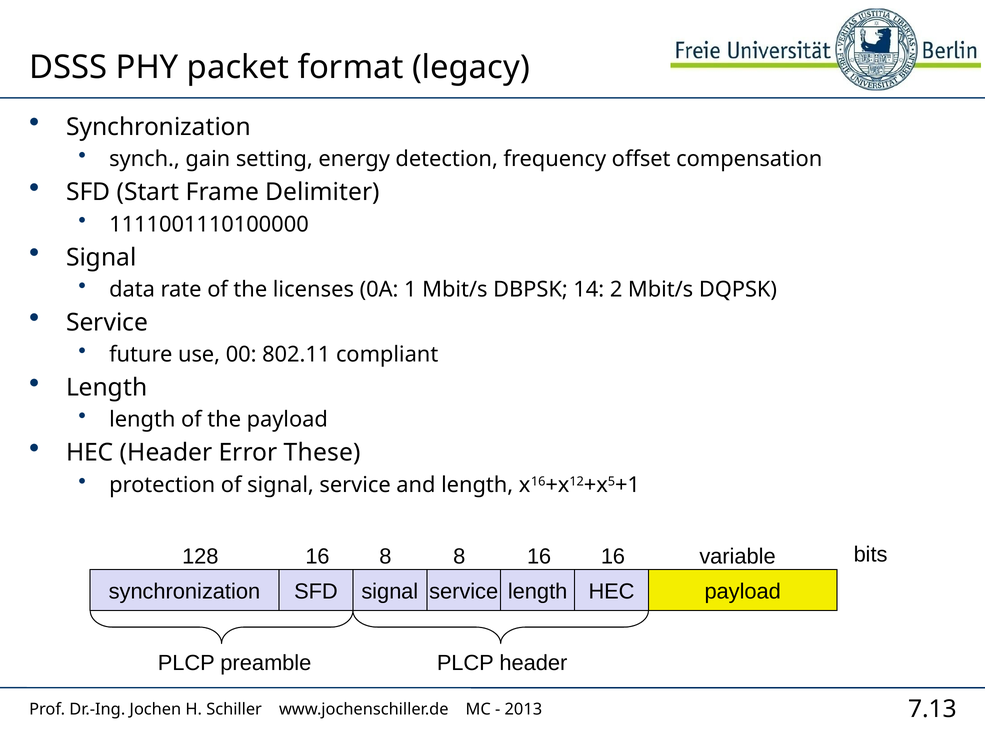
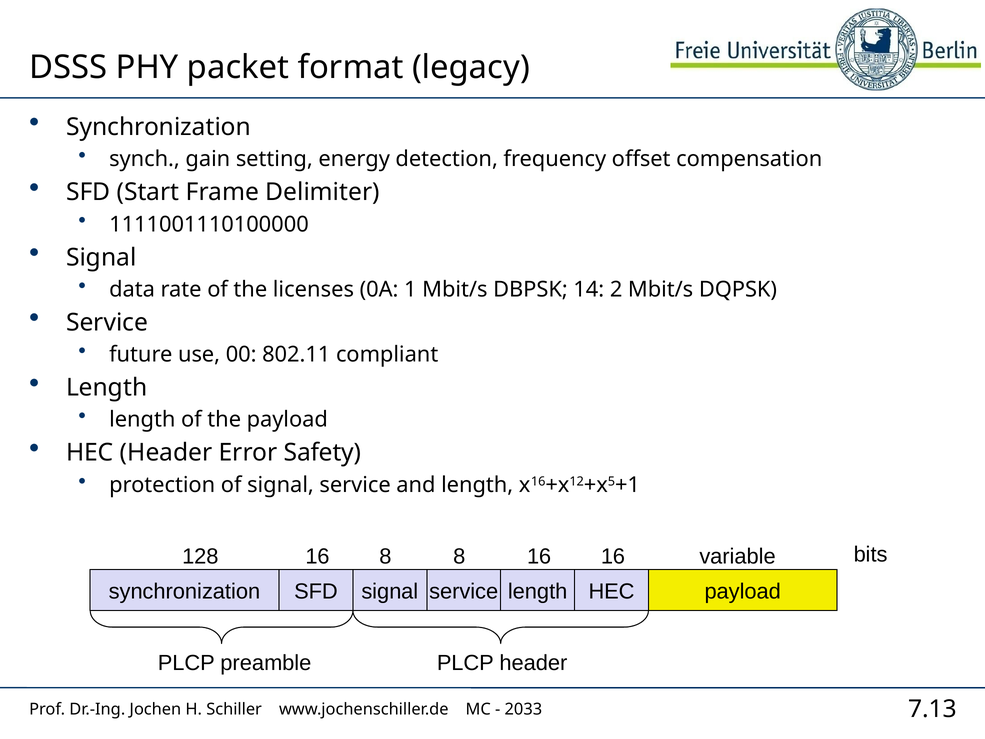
These: These -> Safety (322, 453)
2013: 2013 -> 2033 (523, 709)
